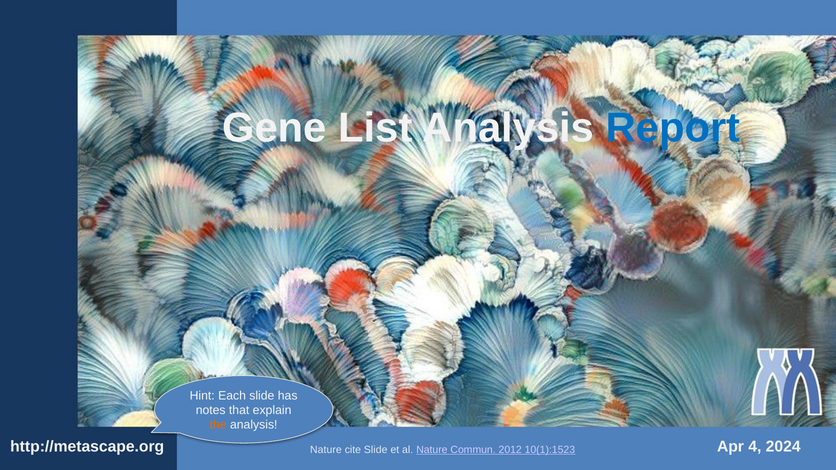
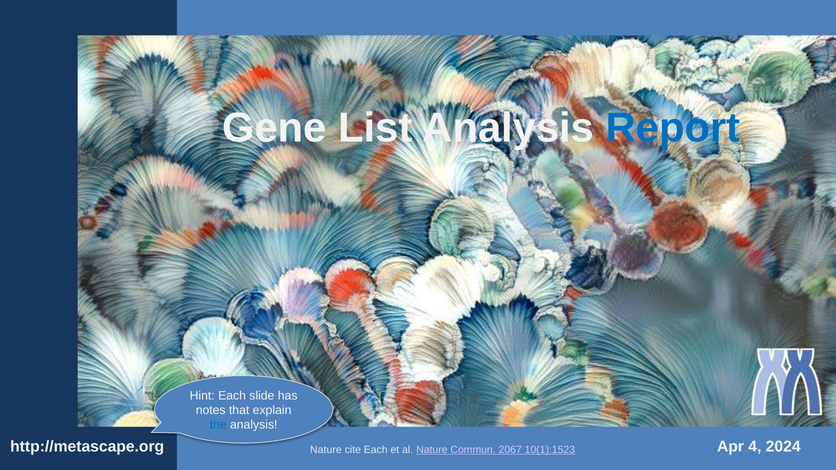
the colour: orange -> blue (218, 425)
cite Slide: Slide -> Each (376, 450)
2012: 2012 -> 2067 (510, 450)
